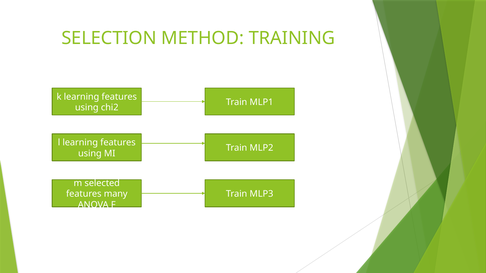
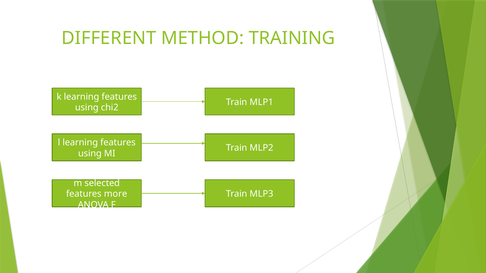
SELECTION: SELECTION -> DIFFERENT (109, 38)
many: many -> more (116, 194)
